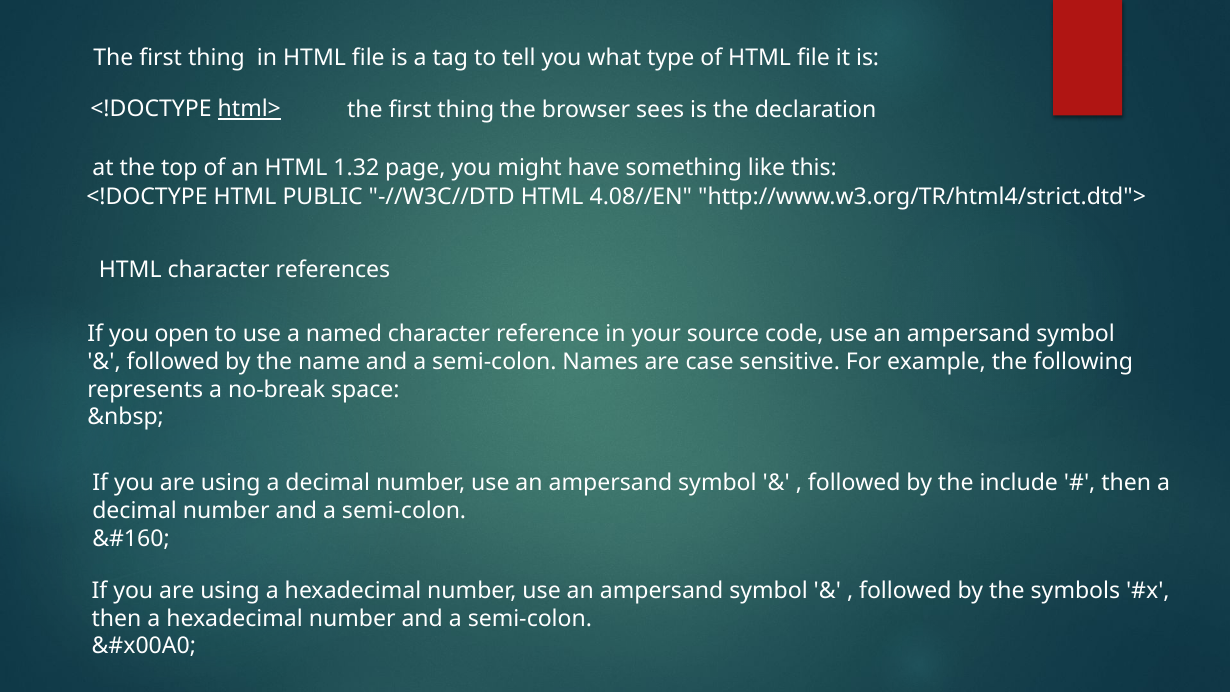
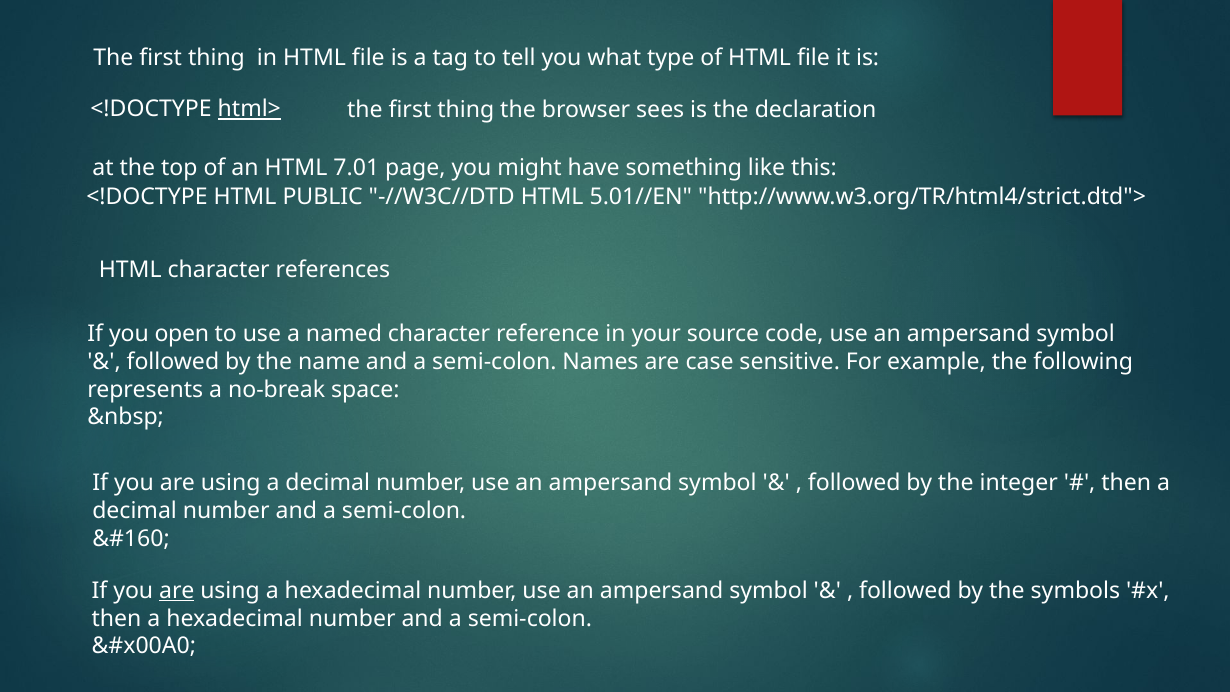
1.32: 1.32 -> 7.01 (356, 168)
4.08//EN: 4.08//EN -> 5.01//EN (641, 197)
include: include -> integer (1019, 483)
are underline: none -> present (177, 591)
